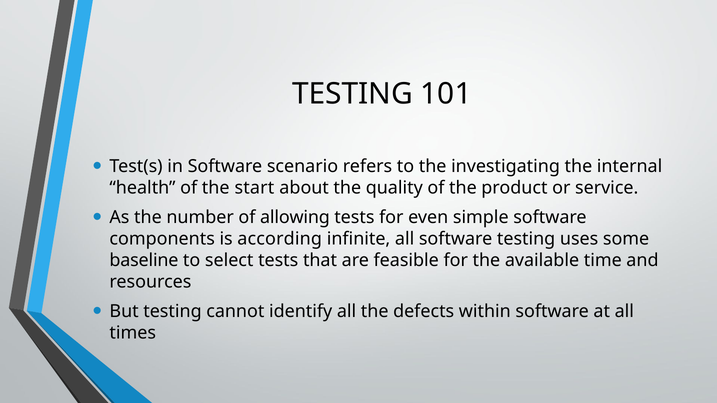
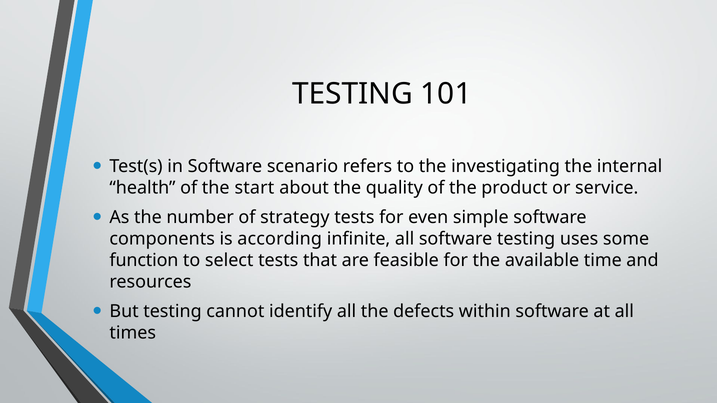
allowing: allowing -> strategy (295, 218)
baseline: baseline -> function (144, 261)
